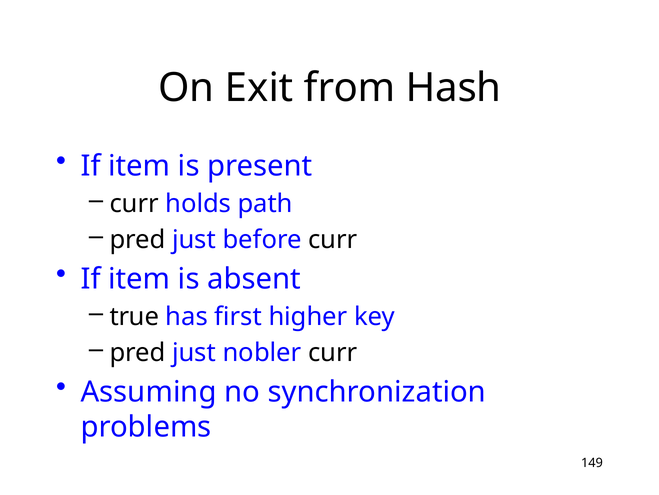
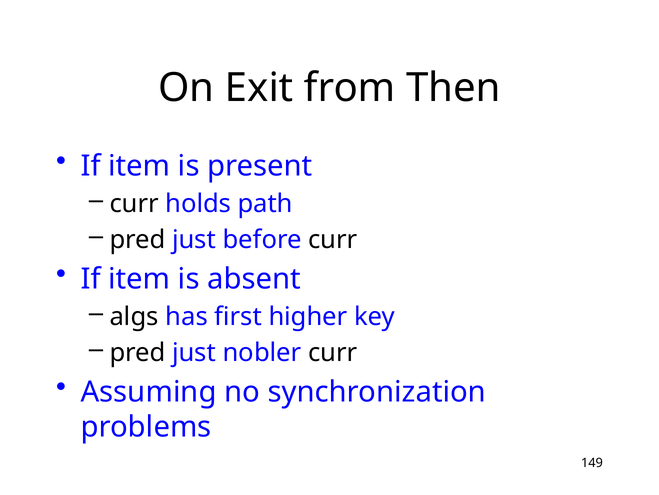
Hash: Hash -> Then (453, 88)
true: true -> algs (134, 316)
